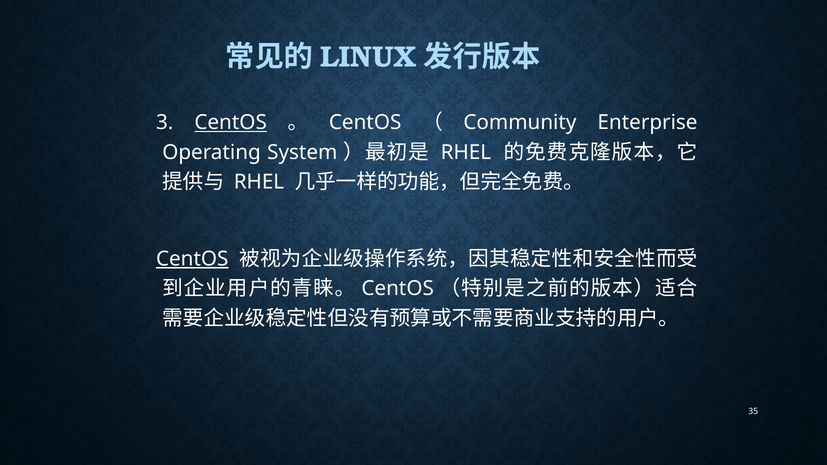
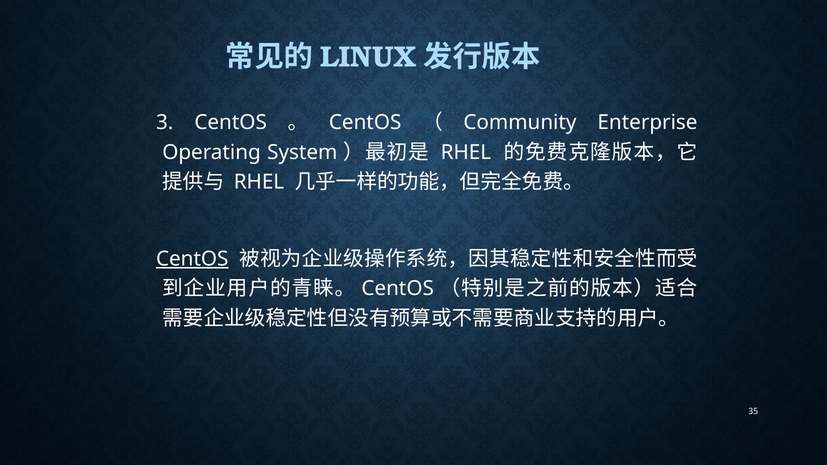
CentOS underline: present -> none (231, 123)
